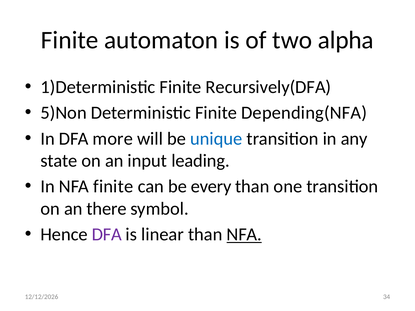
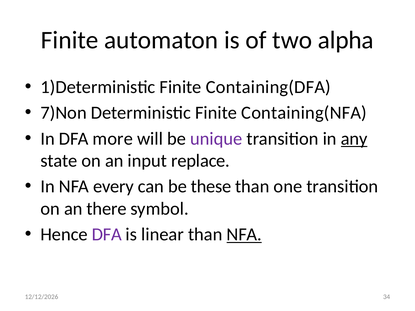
Recursively(DFA: Recursively(DFA -> Containing(DFA (268, 87)
5)Non: 5)Non -> 7)Non (64, 113)
Depending(NFA: Depending(NFA -> Containing(NFA (304, 113)
unique colour: blue -> purple (216, 139)
any underline: none -> present (354, 139)
leading: leading -> replace (201, 161)
NFA finite: finite -> every (113, 187)
every: every -> these (211, 187)
